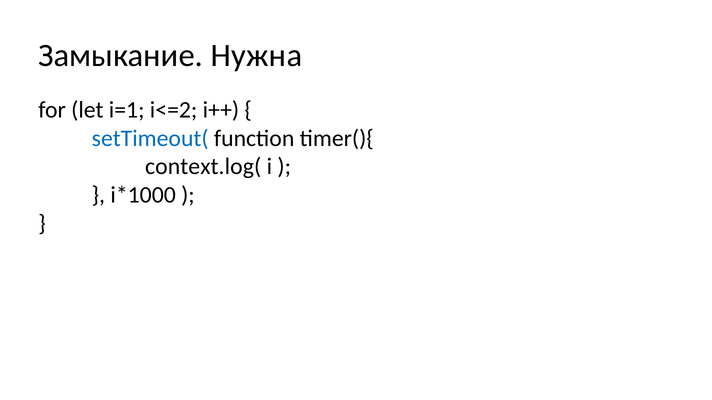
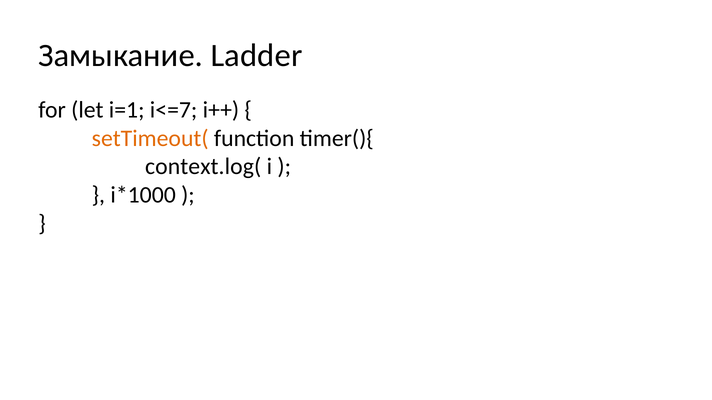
Нужна: Нужна -> Ladder (256, 55)
i<=2: i<=2 -> i<=7 (174, 110)
setTimeout( colour: blue -> orange (150, 138)
